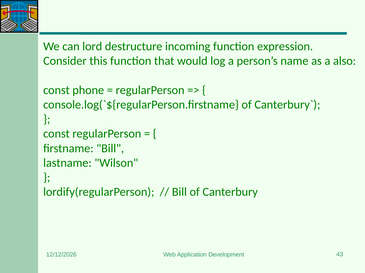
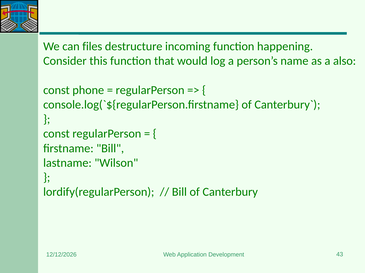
lord: lord -> files (92, 46)
expression: expression -> happening (285, 46)
